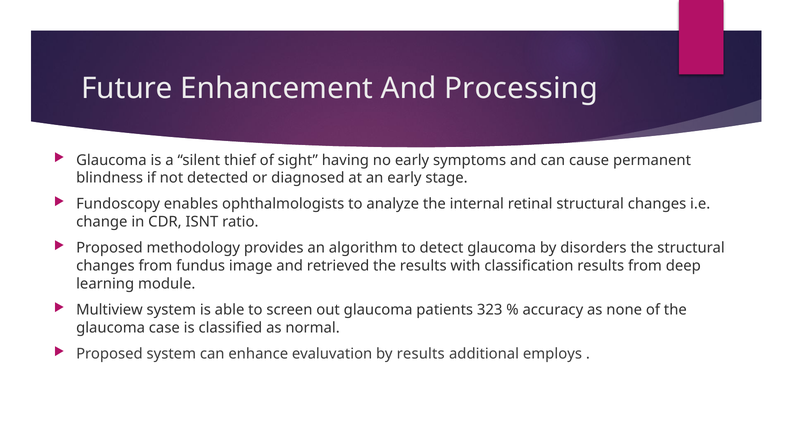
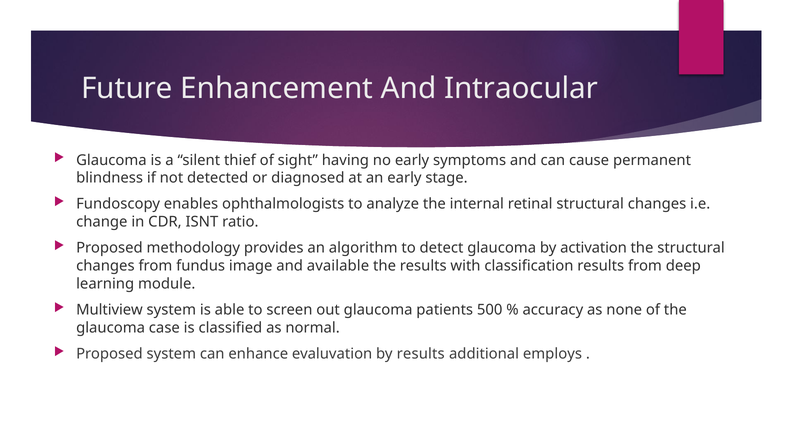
Processing: Processing -> Intraocular (521, 88)
disorders: disorders -> activation (594, 248)
retrieved: retrieved -> available (338, 266)
323: 323 -> 500 (490, 310)
